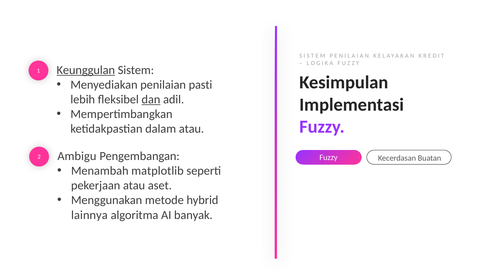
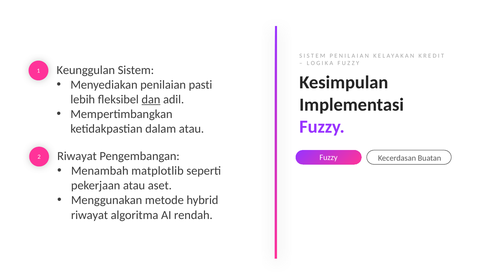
Keunggulan underline: present -> none (86, 70)
Ambigu: Ambigu -> Riwayat (77, 156)
lainnya: lainnya -> riwayat (90, 215)
banyak: banyak -> rendah (193, 215)
